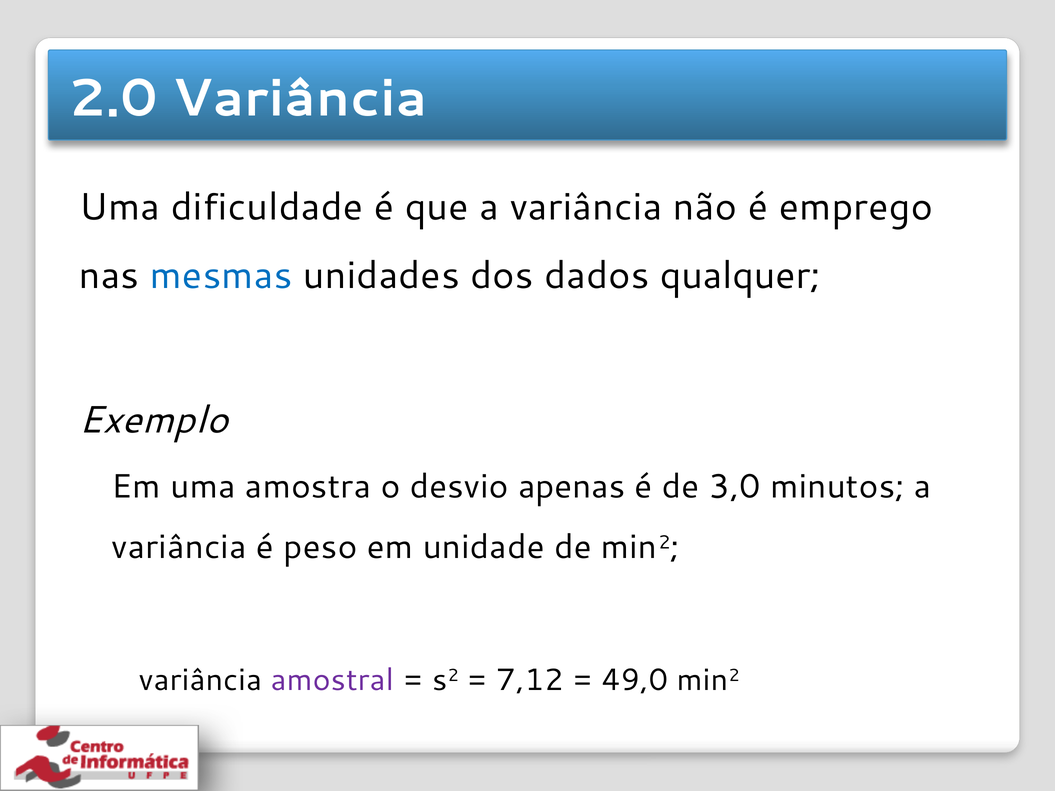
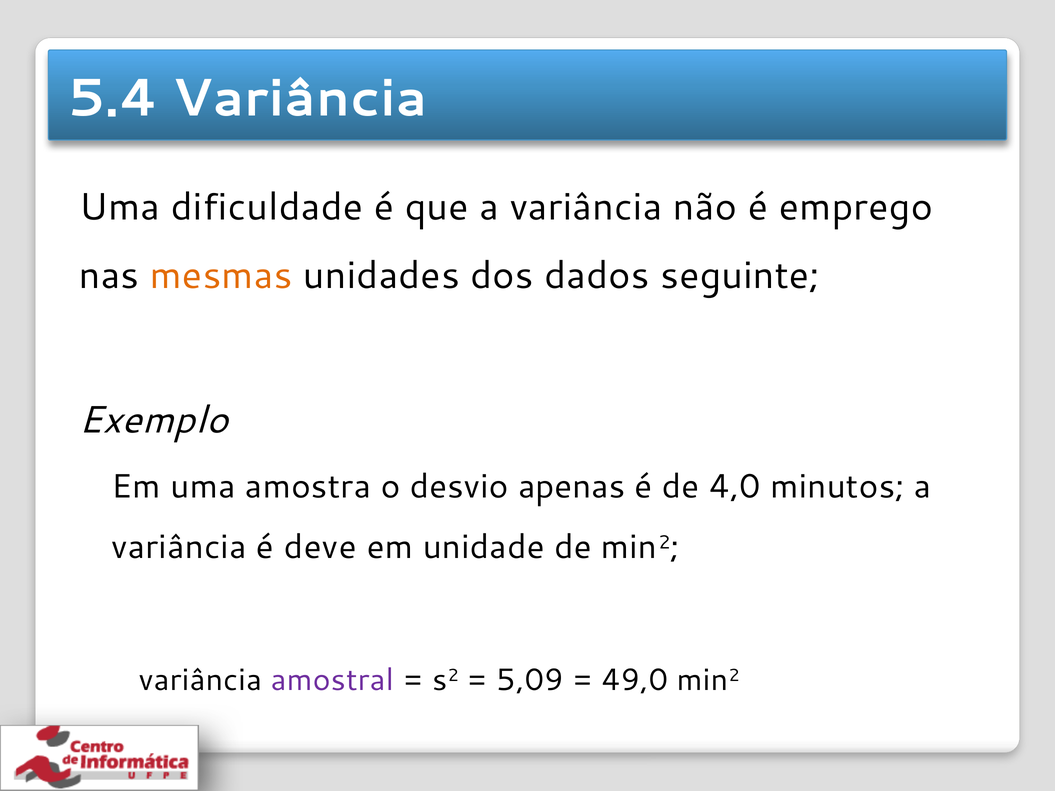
2.0: 2.0 -> 5.4 (113, 98)
mesmas colour: blue -> orange (221, 276)
qualquer: qualquer -> seguinte (740, 276)
3,0: 3,0 -> 4,0 (735, 487)
peso: peso -> deve (320, 547)
7,12: 7,12 -> 5,09 (530, 680)
